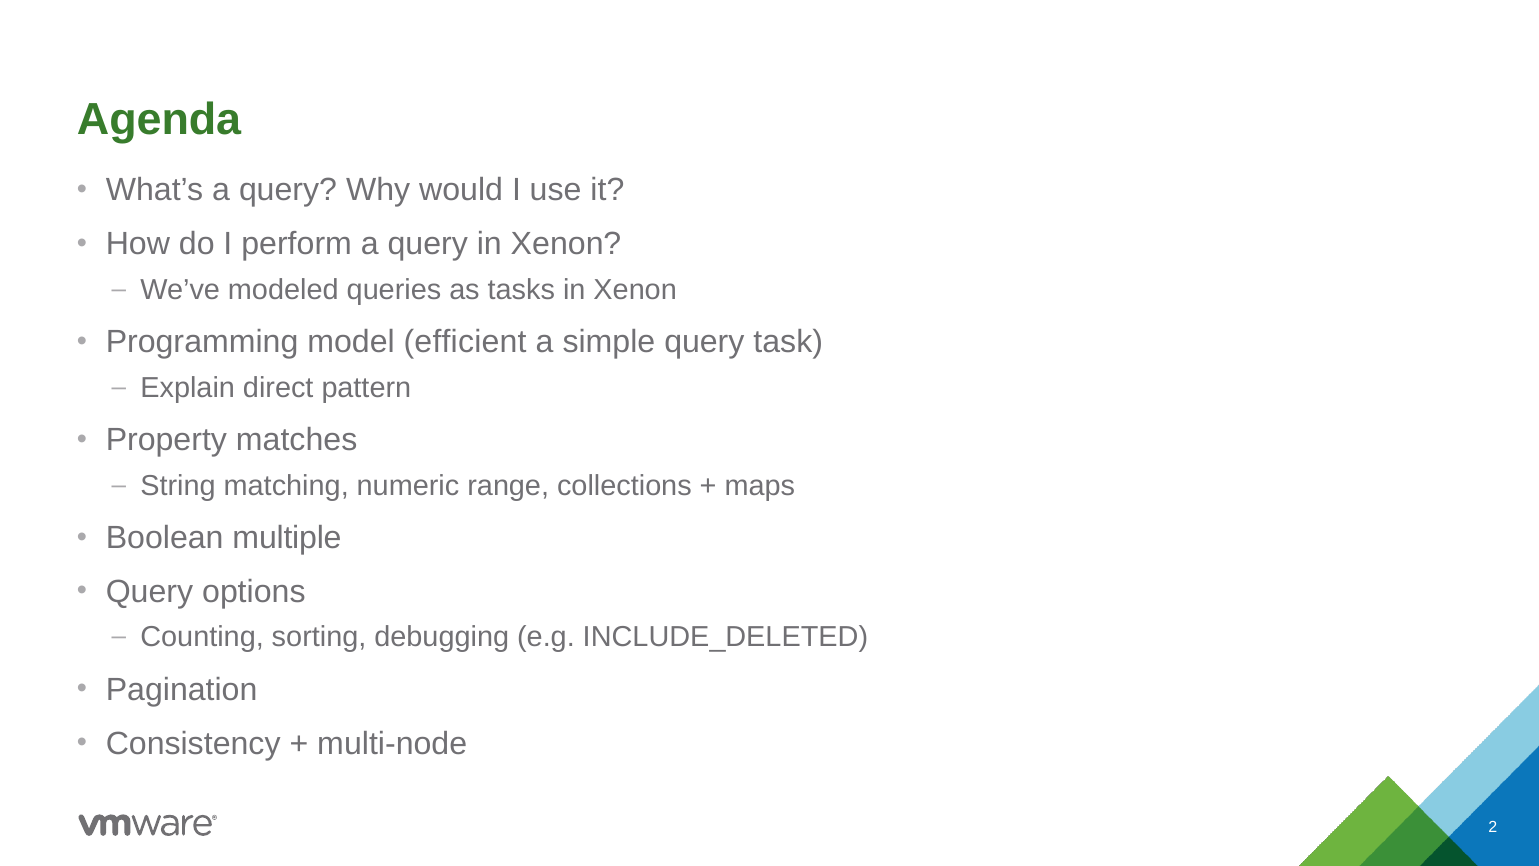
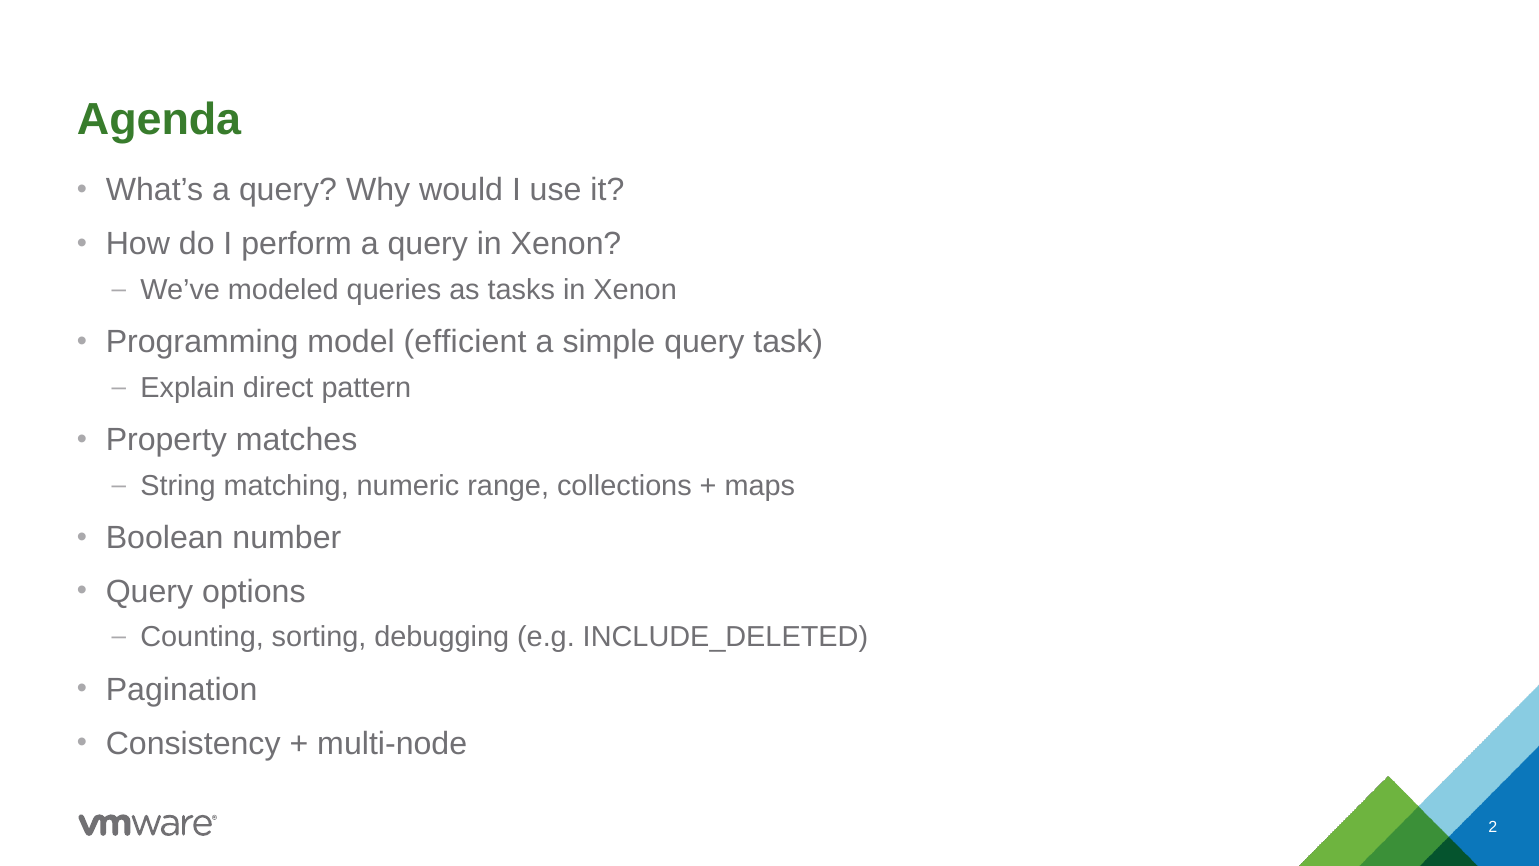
multiple: multiple -> number (287, 538)
